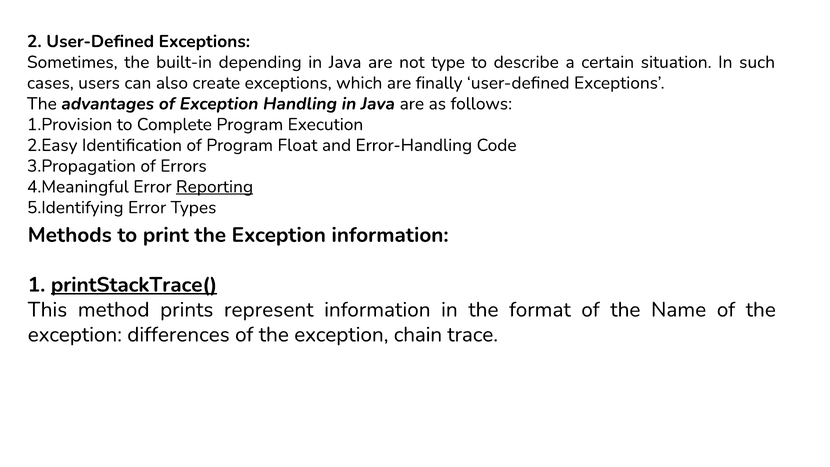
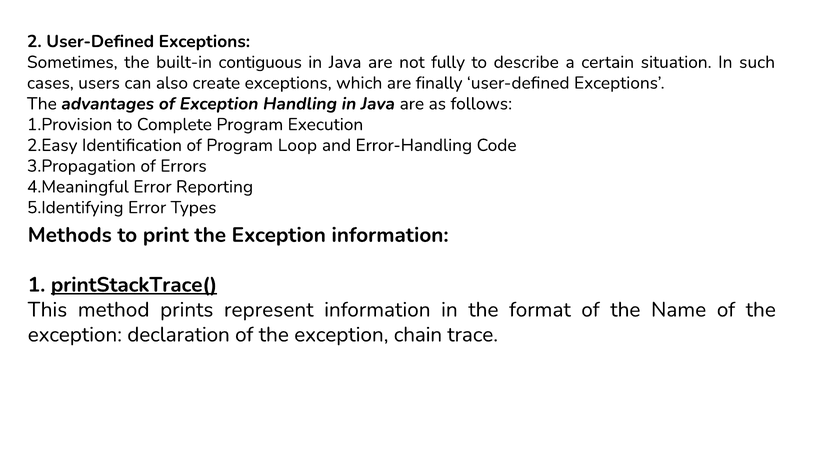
depending: depending -> contiguous (260, 62)
type: type -> fully (448, 62)
Float: Float -> Loop (297, 145)
Reporting underline: present -> none (215, 187)
differences: differences -> declaration (179, 334)
